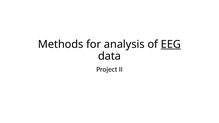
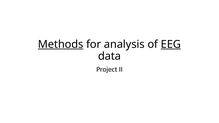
Methods underline: none -> present (61, 44)
